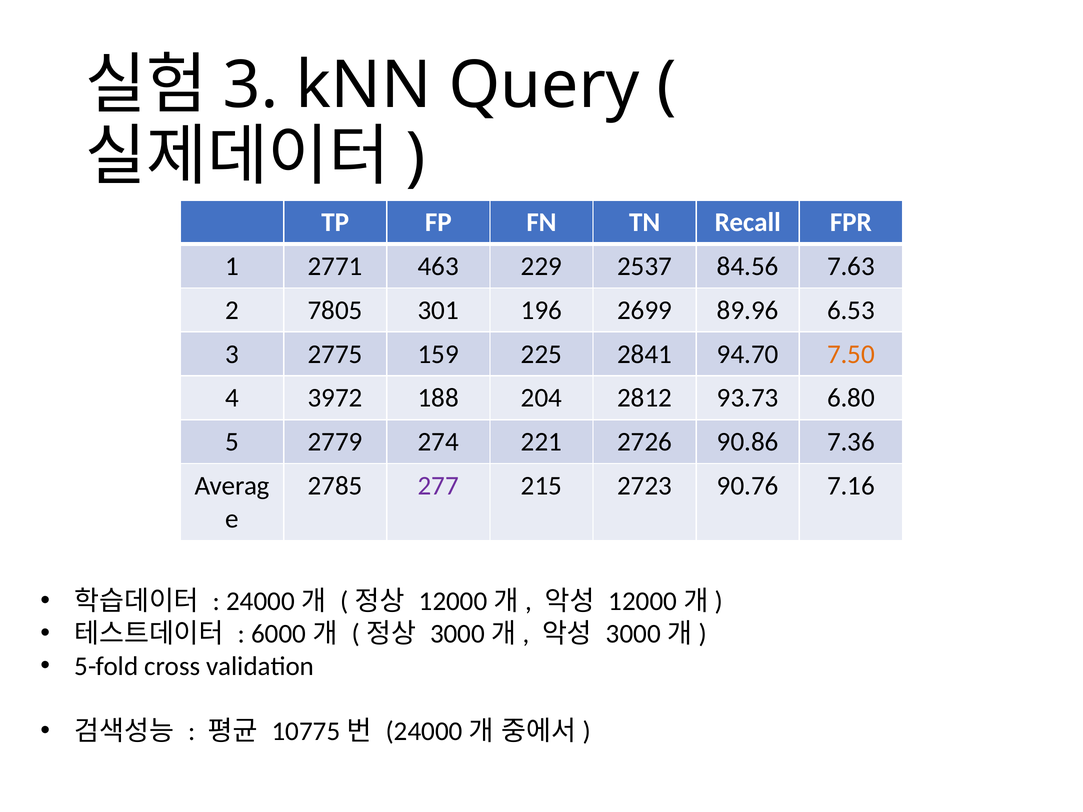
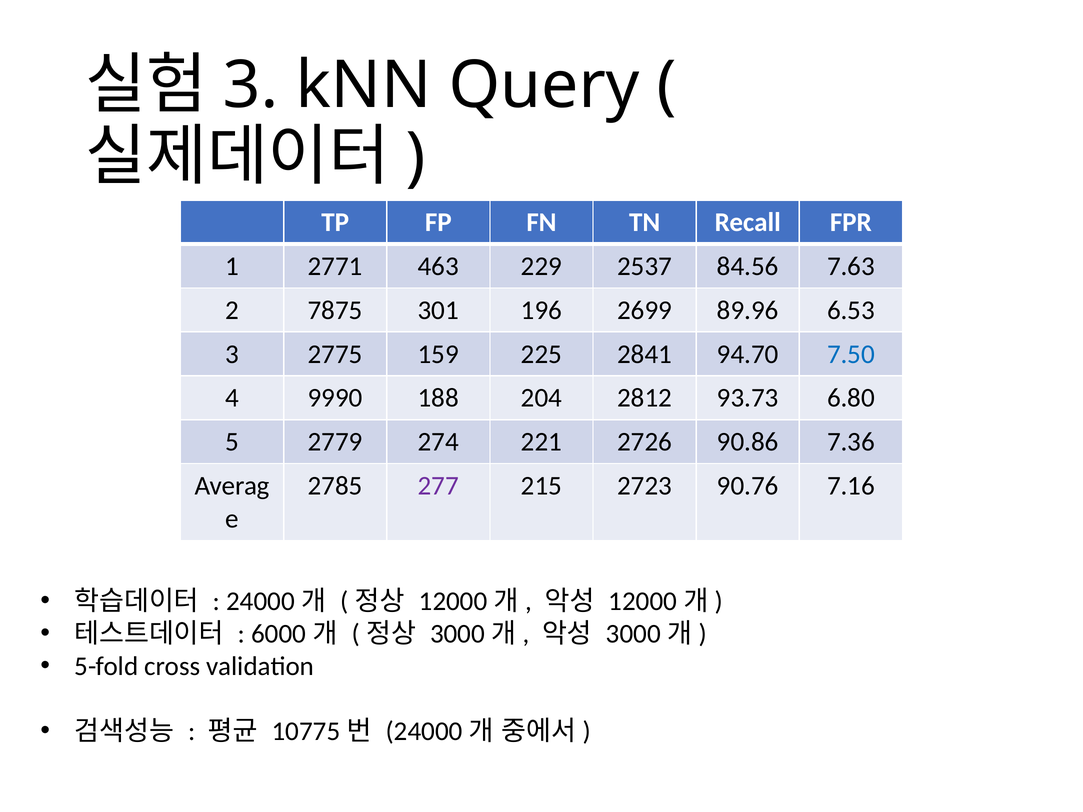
7805: 7805 -> 7875 (335, 310)
7.50 colour: orange -> blue (851, 354)
3972: 3972 -> 9990 (335, 398)
